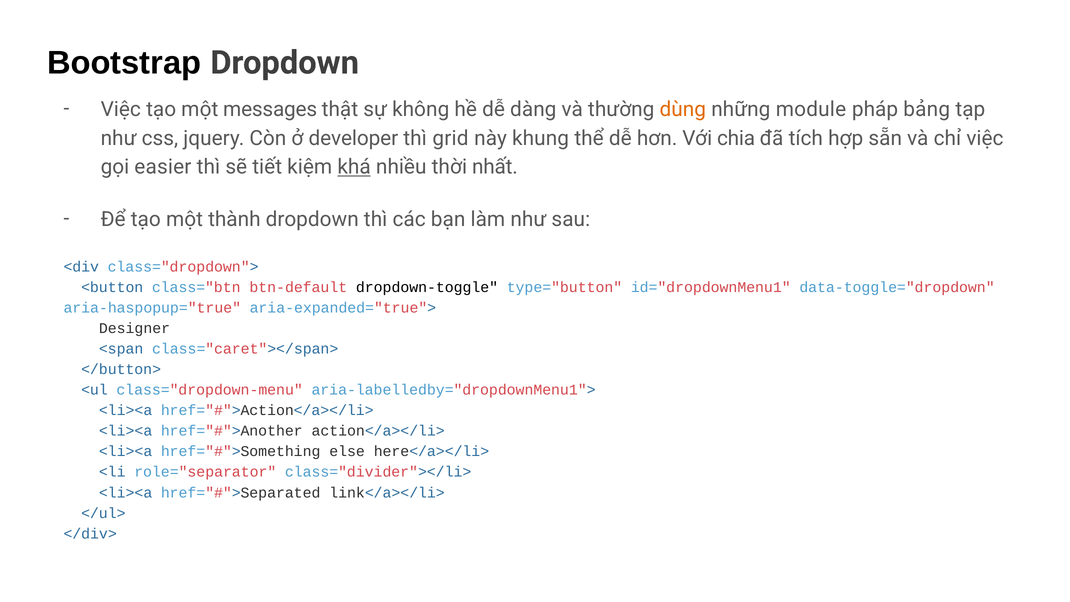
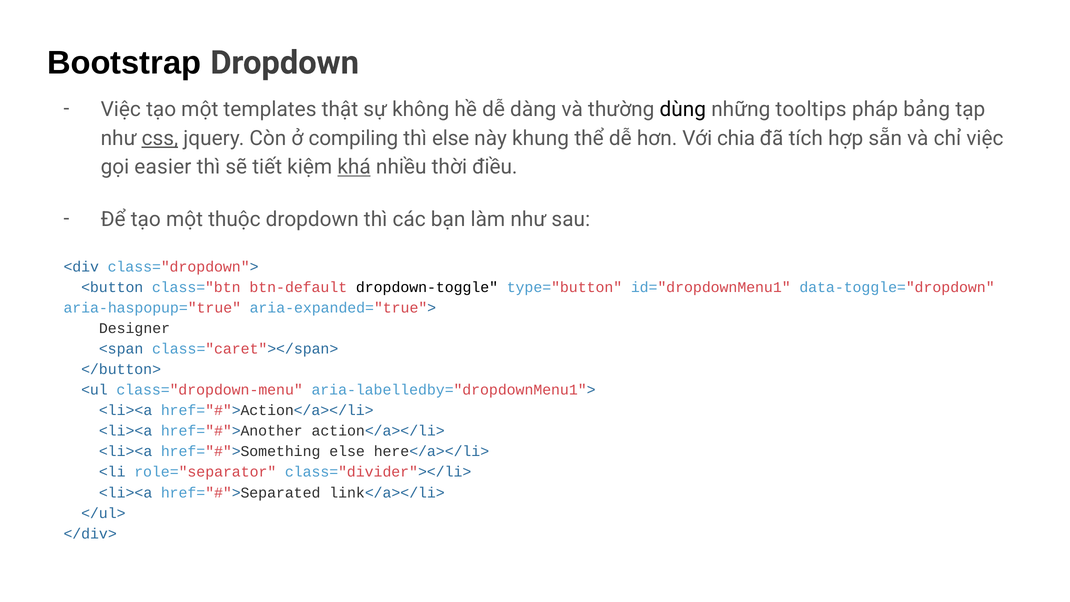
messages: messages -> templates (270, 110)
dùng colour: orange -> black (683, 110)
module: module -> tooltips (811, 110)
css underline: none -> present (160, 138)
developer: developer -> compiling (353, 138)
thì grid: grid -> else (451, 138)
nhất: nhất -> điều (495, 167)
thành: thành -> thuộc (234, 219)
